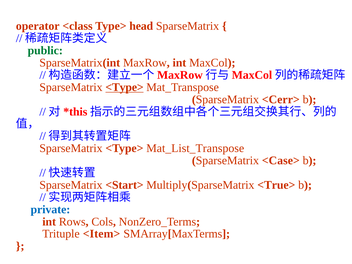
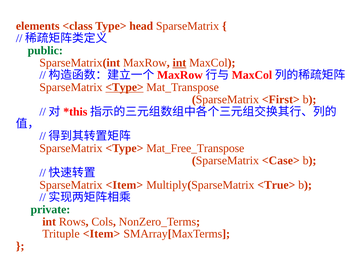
operator: operator -> elements (38, 26)
int underline: none -> present (179, 63)
<Cerr>: <Cerr> -> <First> (281, 99)
Mat_List_Transpose: Mat_List_Transpose -> Mat_Free_Transpose (195, 148)
SparseMatrix <Start>: <Start> -> <Item> (124, 185)
private colour: blue -> green (50, 209)
